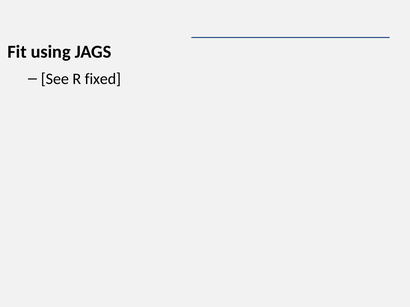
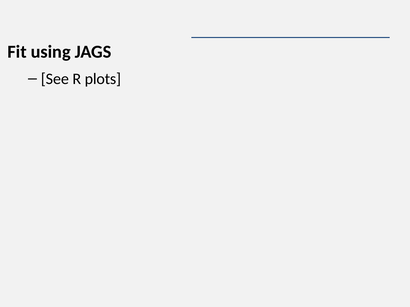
fixed: fixed -> plots (103, 79)
